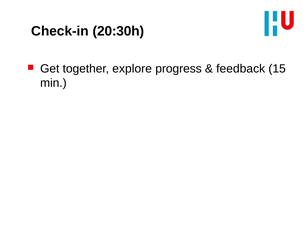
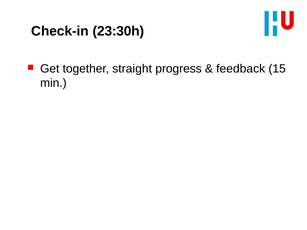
20:30h: 20:30h -> 23:30h (118, 31)
explore: explore -> straight (132, 69)
